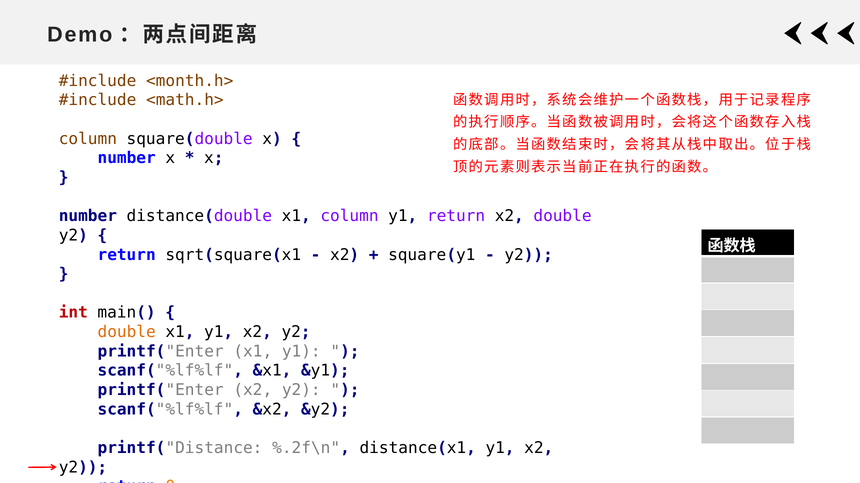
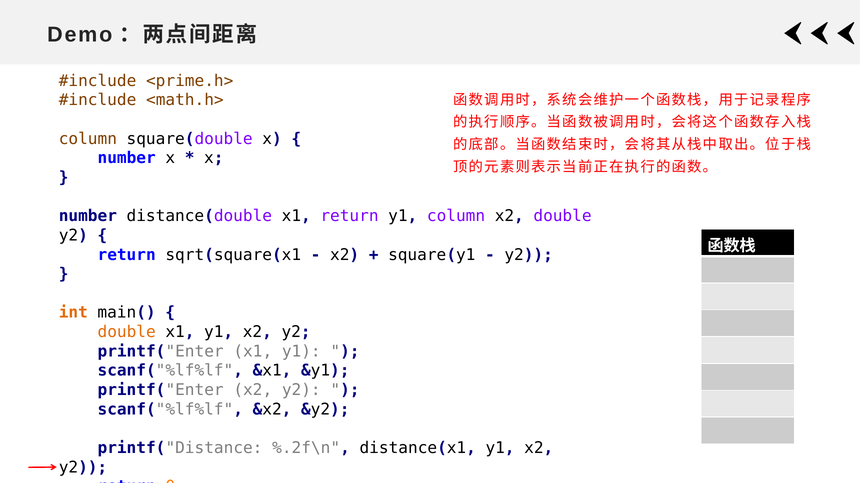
<month.h>: <month.h> -> <prime.h> (190, 81)
x1 column: column -> return (350, 216)
y1 return: return -> column (456, 216)
int colour: red -> orange (73, 313)
